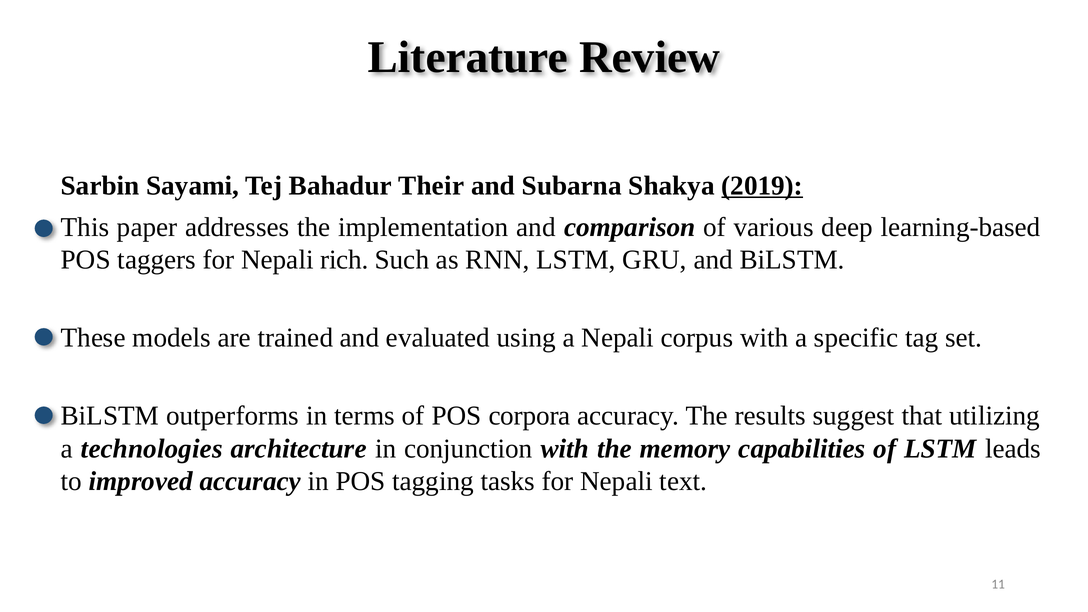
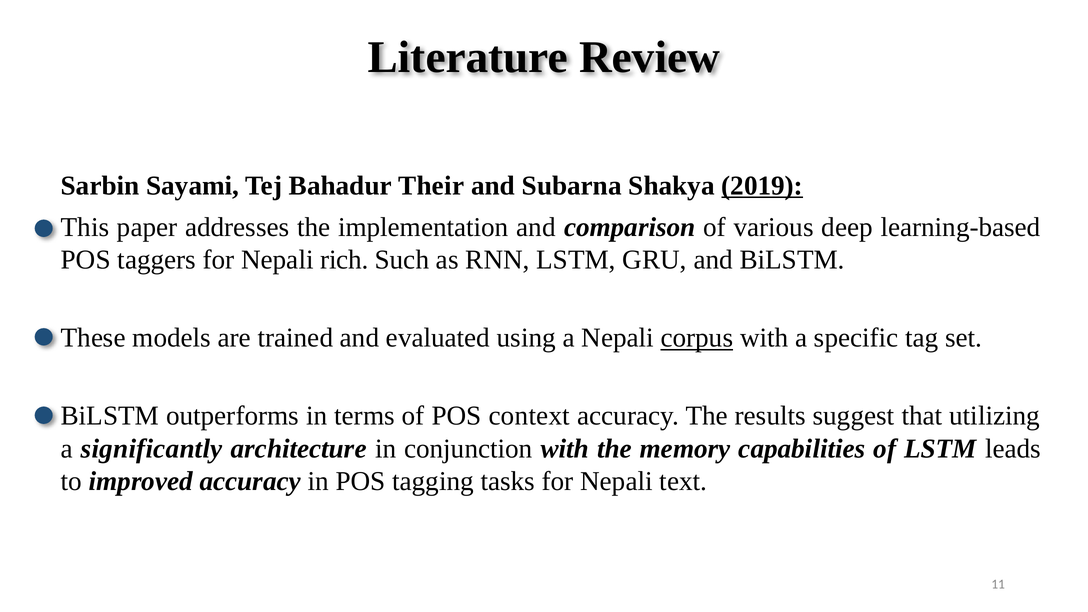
corpus underline: none -> present (697, 338)
corpora: corpora -> context (529, 416)
technologies: technologies -> significantly (152, 449)
